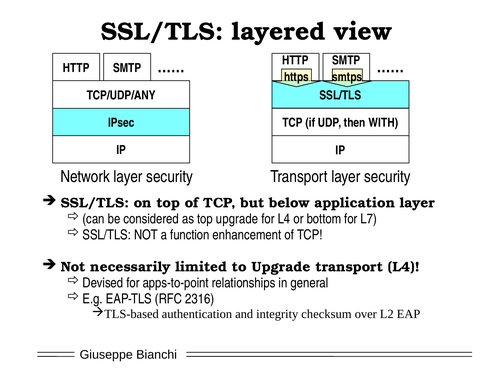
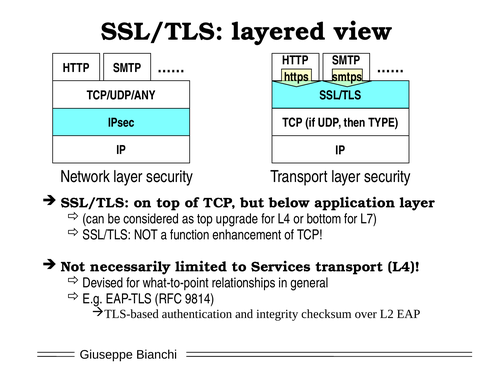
WITH: WITH -> TYPE (383, 123)
to Upgrade: Upgrade -> Services (281, 267)
apps-to-point: apps-to-point -> what-to-point (176, 283)
2316: 2316 -> 9814 (200, 299)
